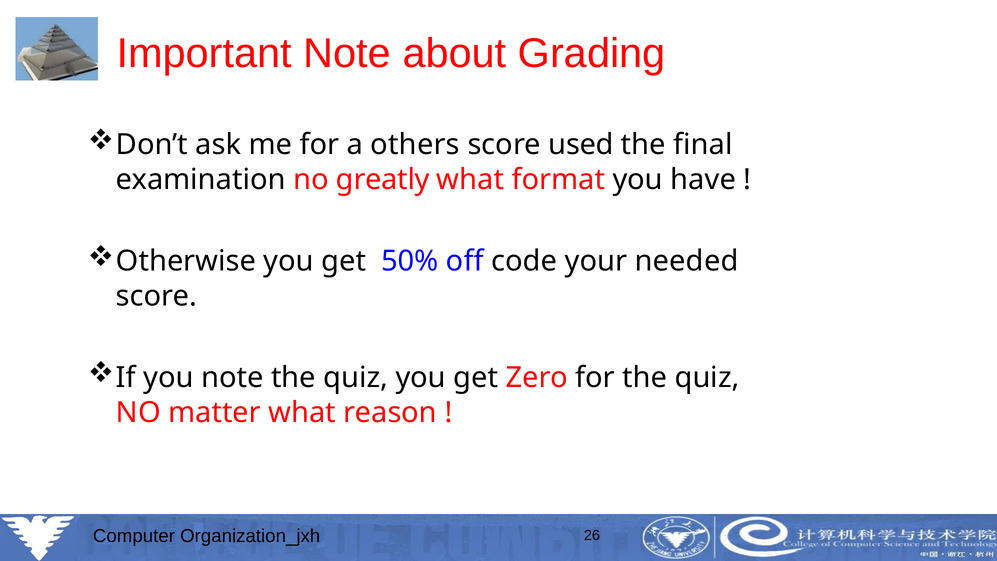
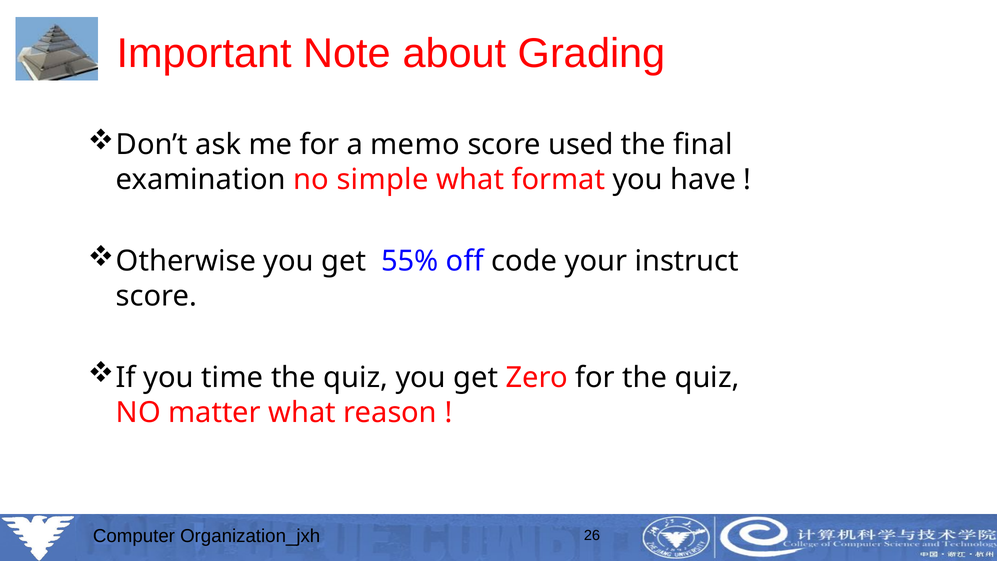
others: others -> memo (415, 145)
greatly: greatly -> simple (382, 180)
50%: 50% -> 55% (410, 261)
needed: needed -> instruct (687, 261)
you note: note -> time (232, 377)
